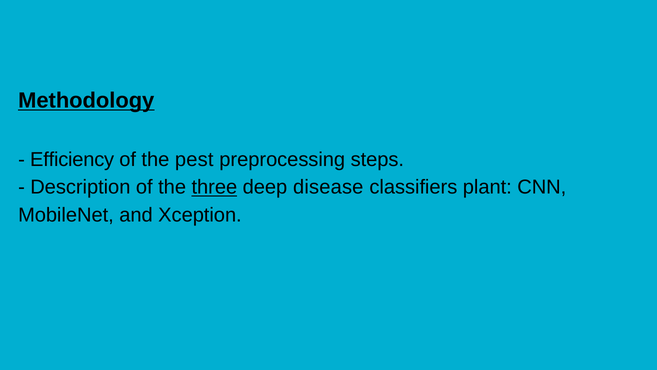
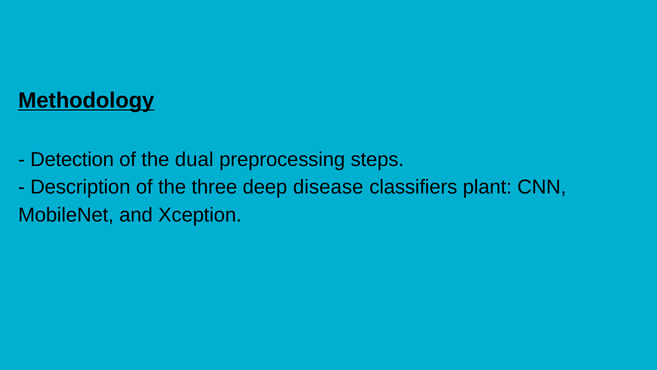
Efficiency: Efficiency -> Detection (72, 159)
pest: pest -> dual (194, 159)
three underline: present -> none (214, 187)
